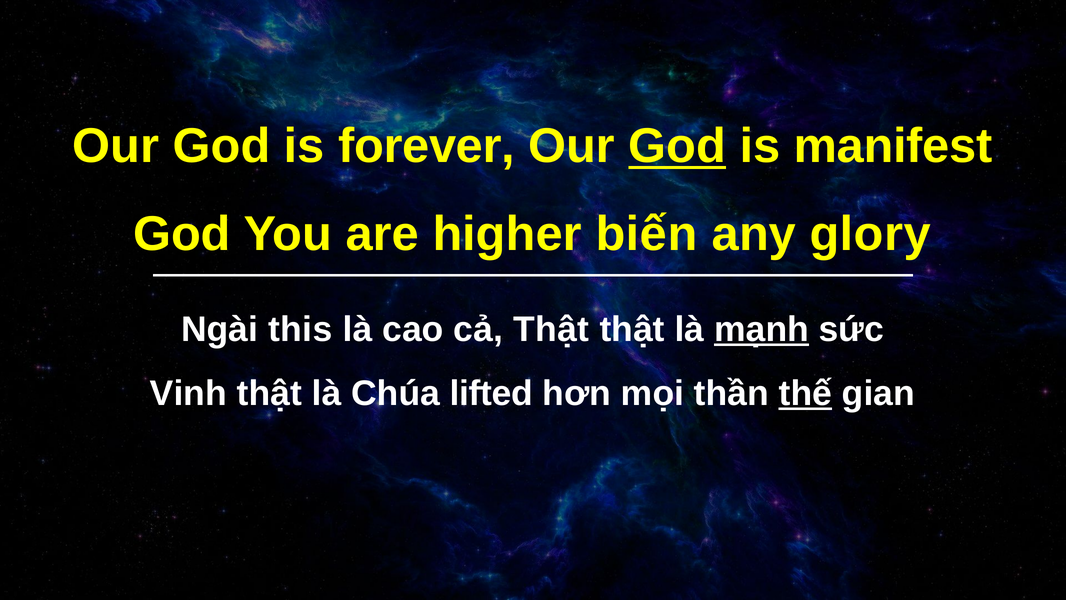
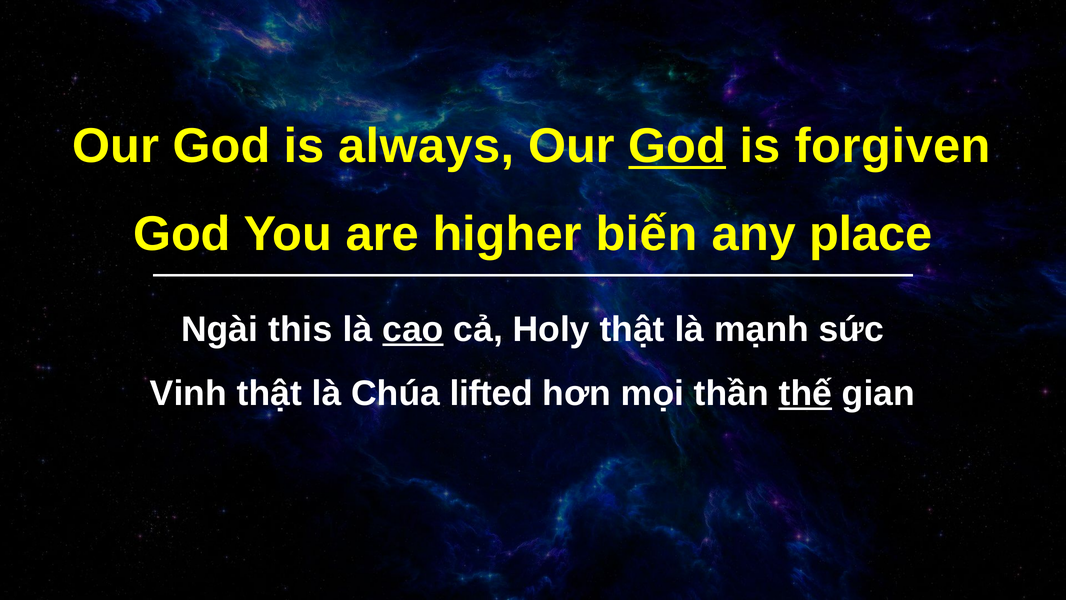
forever: forever -> always (426, 146)
manifest: manifest -> forgiven (893, 146)
glory: glory -> place (871, 234)
cao underline: none -> present (413, 329)
cả Thật: Thật -> Holy (551, 329)
mạnh underline: present -> none (762, 329)
